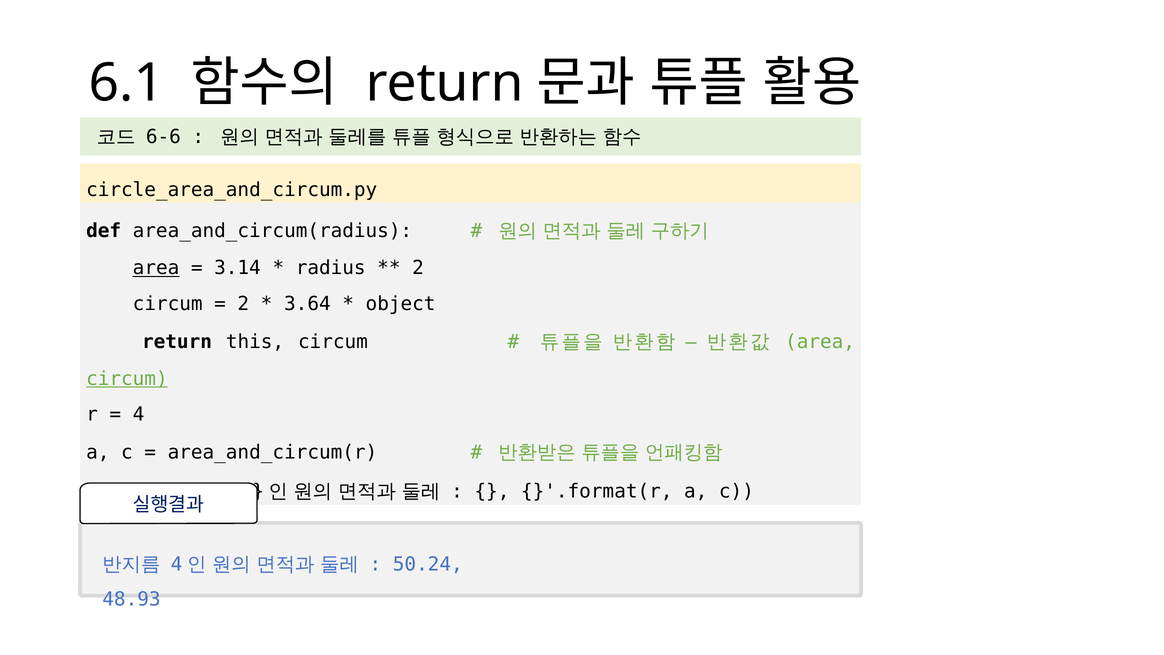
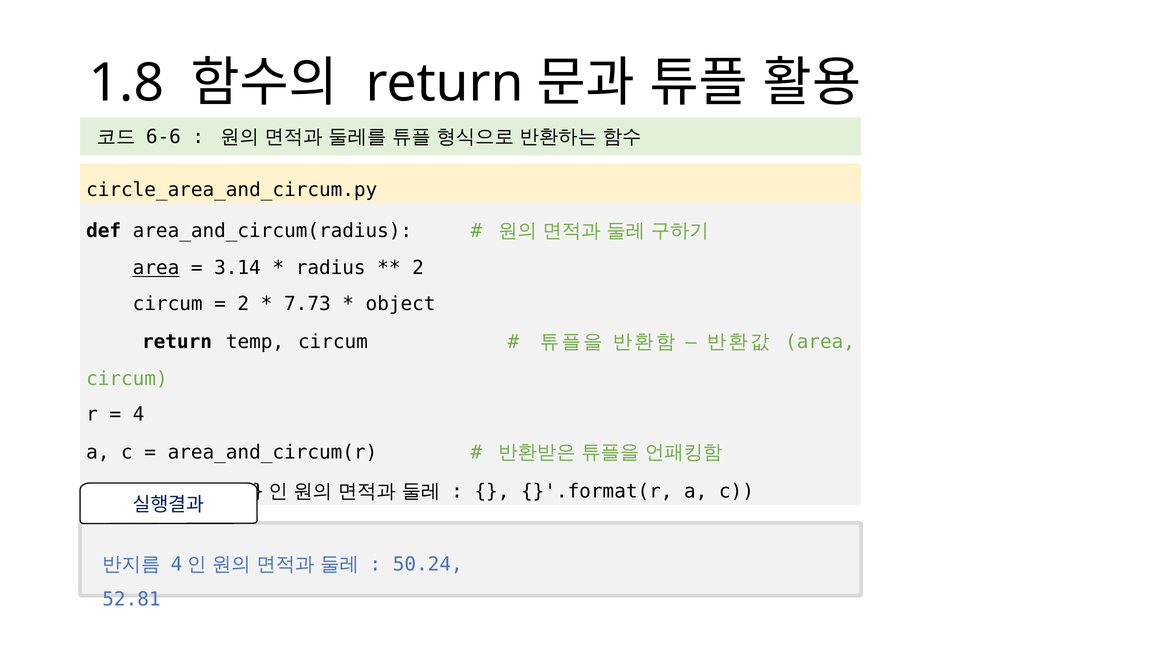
6.1: 6.1 -> 1.8 (126, 83)
3.64: 3.64 -> 7.73 (307, 304)
this: this -> temp (255, 341)
circum underline: present -> none (127, 379)
48.93: 48.93 -> 52.81 (131, 599)
